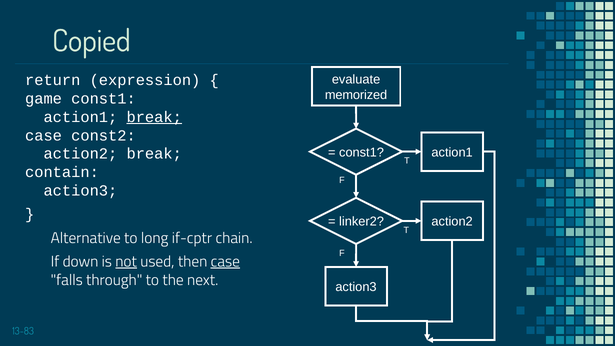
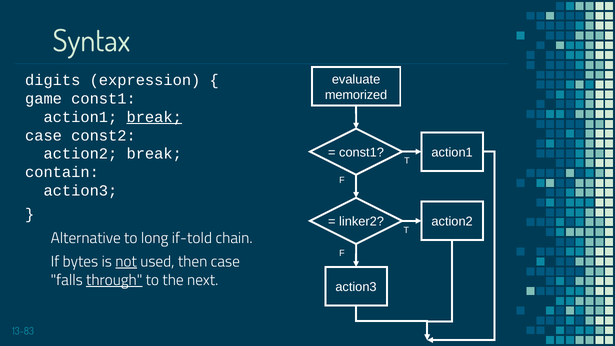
Copied: Copied -> Syntax (91, 41)
return: return -> digits (53, 80)
if-cptr: if-cptr -> if-told (192, 238)
down: down -> bytes (80, 262)
case underline: present -> none (225, 262)
through underline: none -> present (114, 280)
